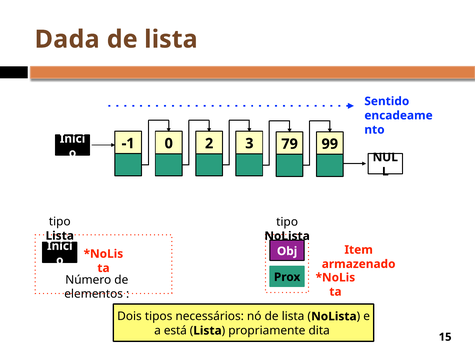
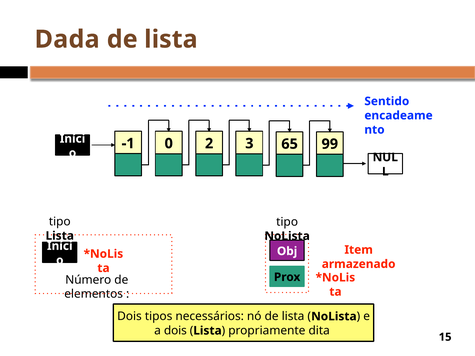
79: 79 -> 65 (290, 144)
a está: está -> dois (175, 331)
